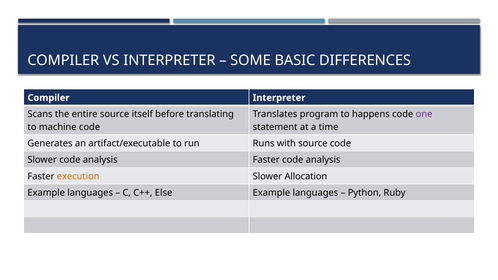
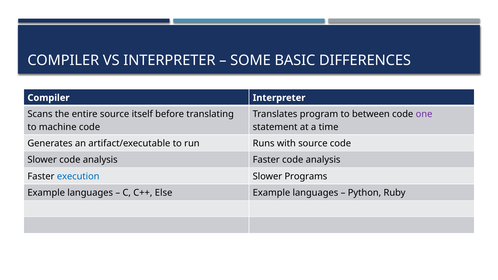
happens: happens -> between (371, 114)
execution colour: orange -> blue (78, 176)
Allocation: Allocation -> Programs (306, 176)
